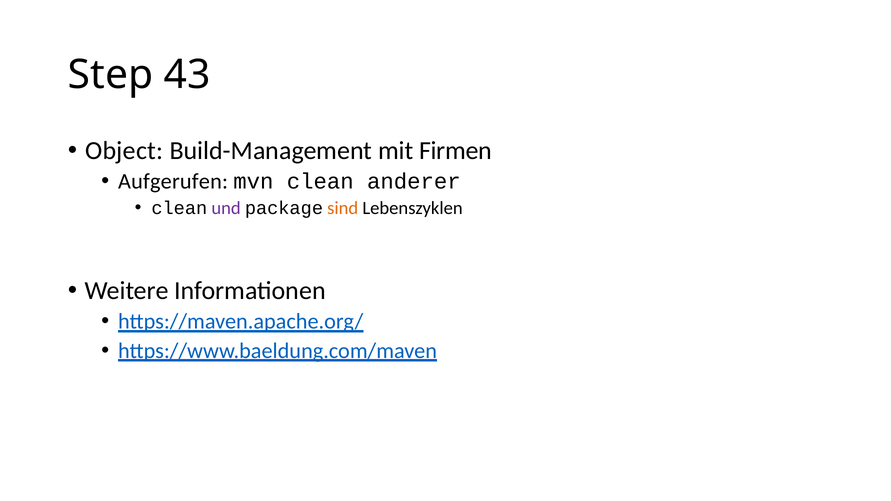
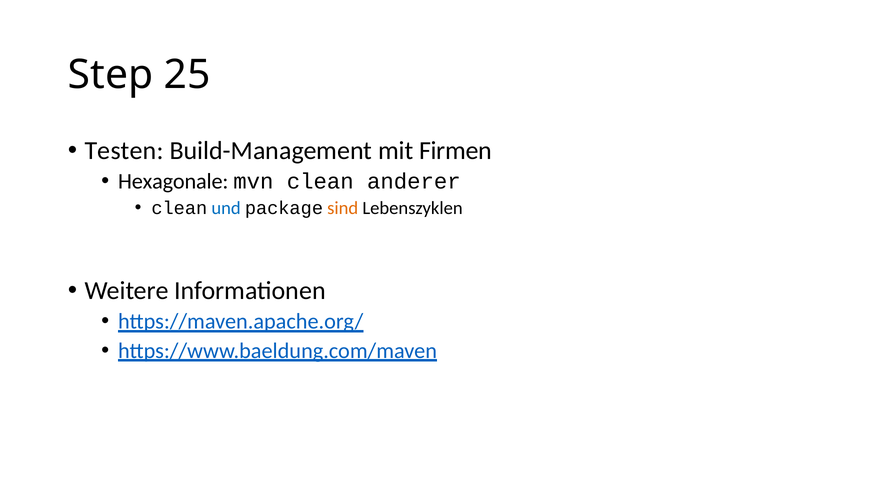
43: 43 -> 25 (187, 75)
Object: Object -> Testen (124, 151)
Aufgerufen: Aufgerufen -> Hexagonale (173, 181)
und colour: purple -> blue (226, 208)
